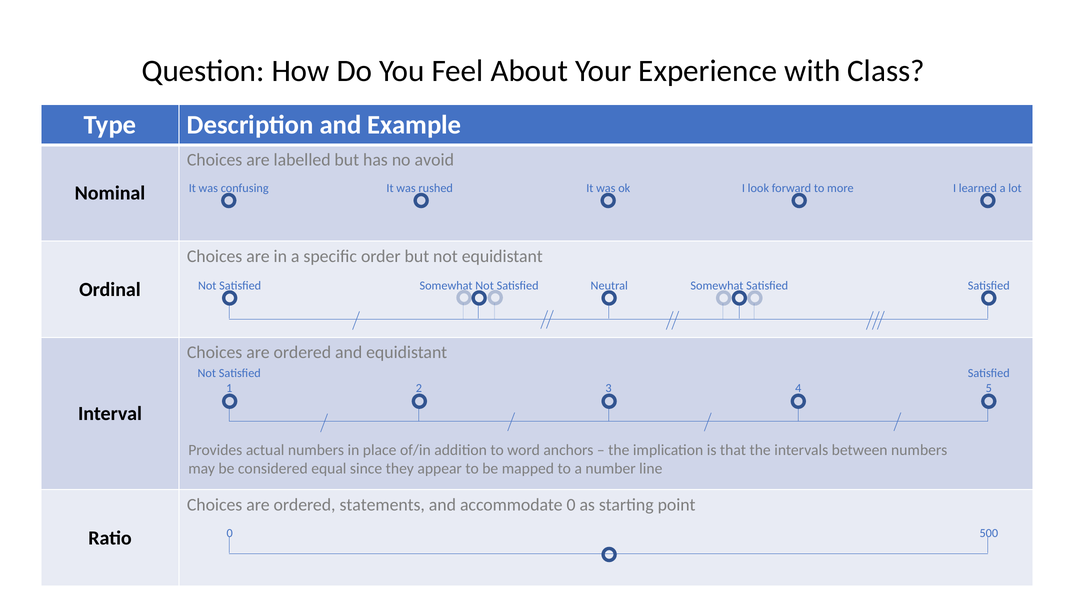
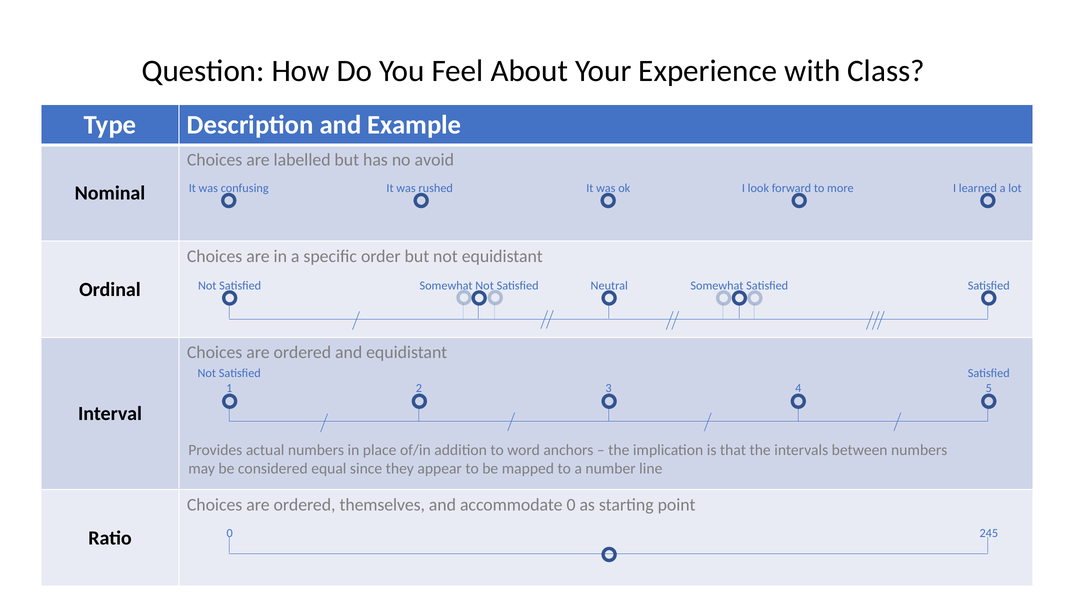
statements: statements -> themselves (382, 505)
500: 500 -> 245 (989, 533)
